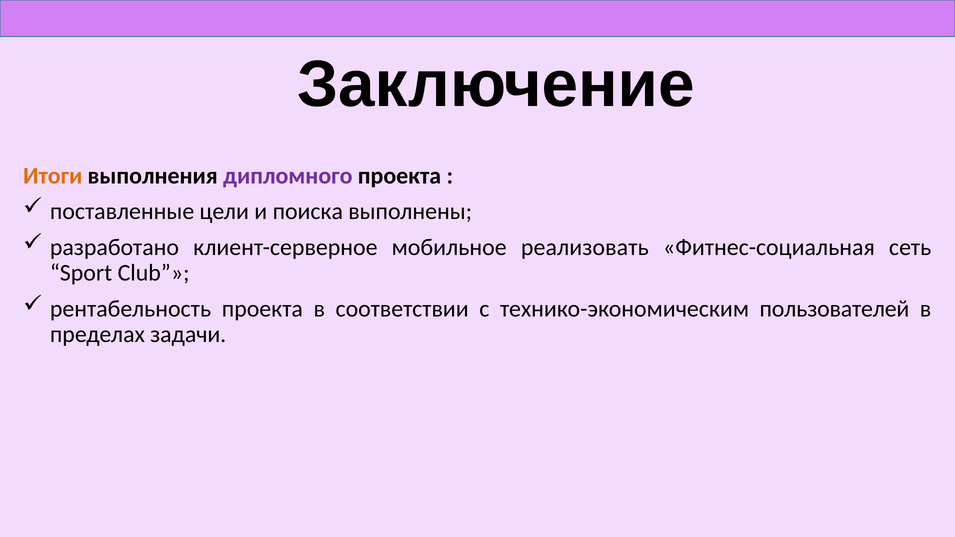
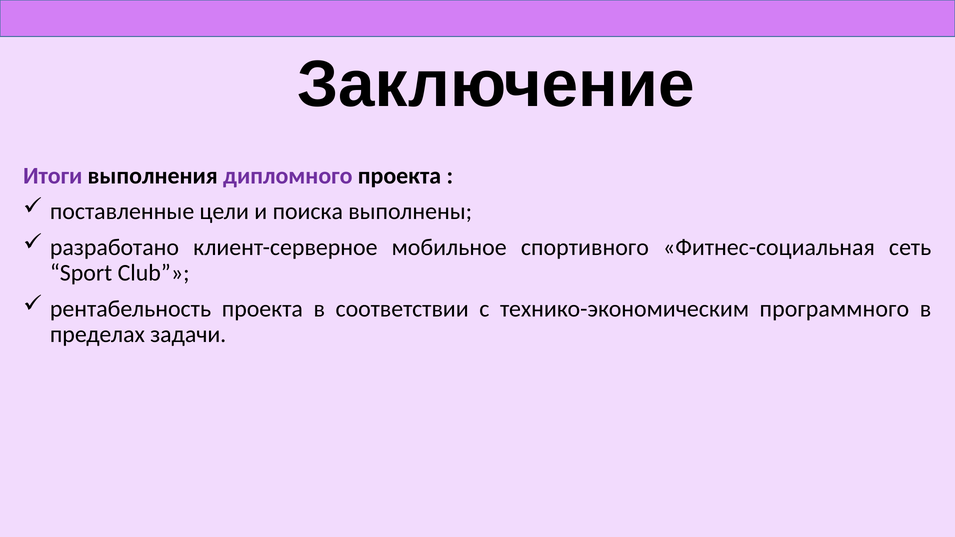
Итоги colour: orange -> purple (53, 176)
реализовать: реализовать -> спортивного (585, 247)
пользователей: пользователей -> программного (834, 309)
